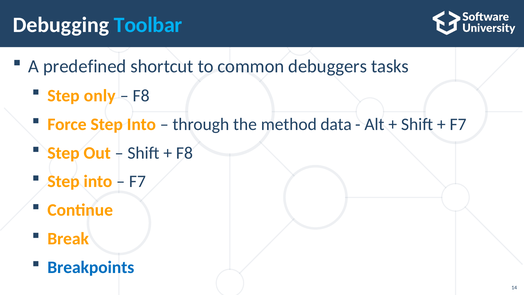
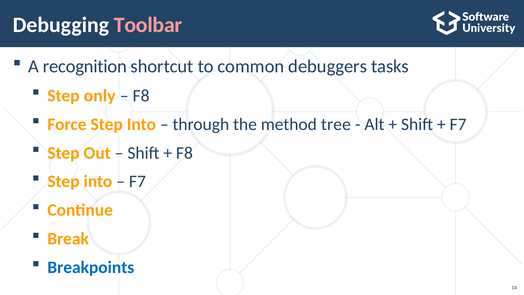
Toolbar colour: light blue -> pink (148, 25)
predefined: predefined -> recognition (85, 66)
data: data -> tree (336, 124)
